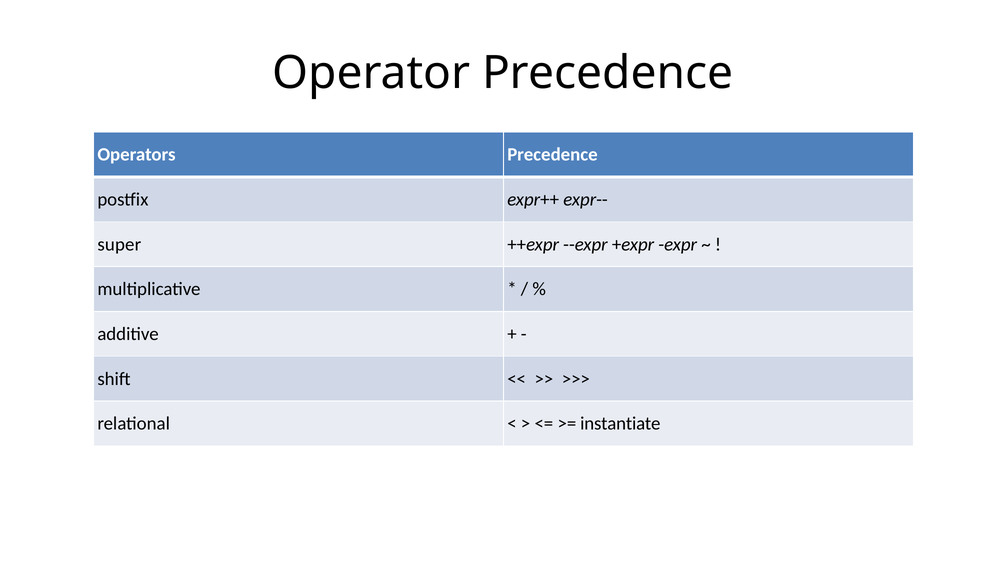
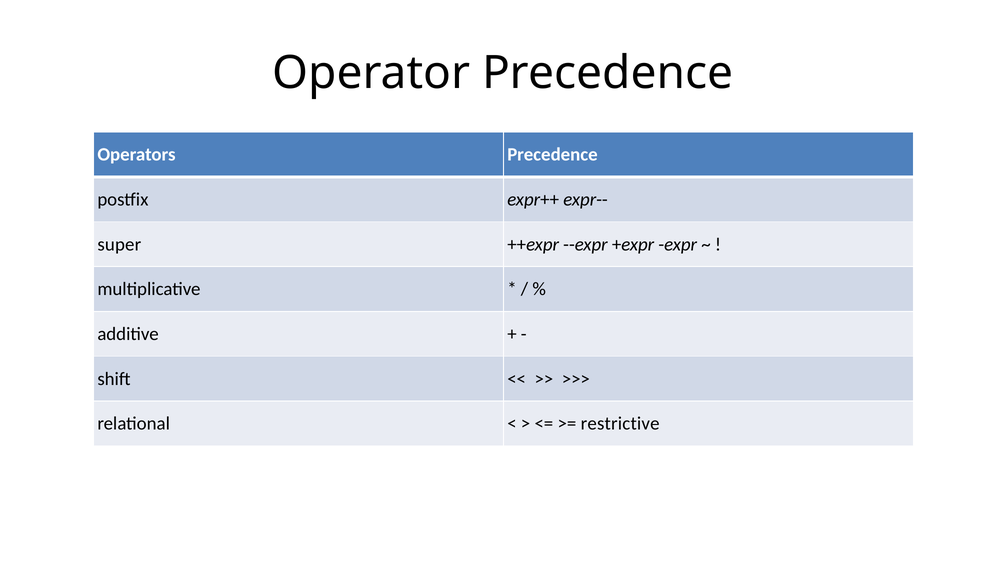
instantiate: instantiate -> restrictive (620, 424)
